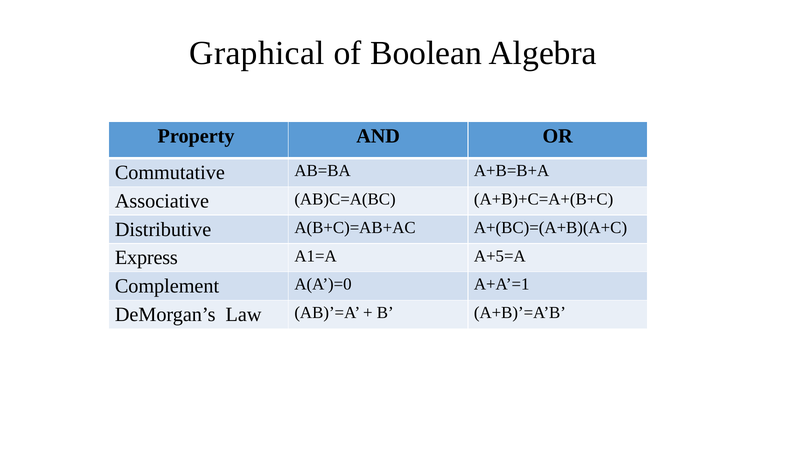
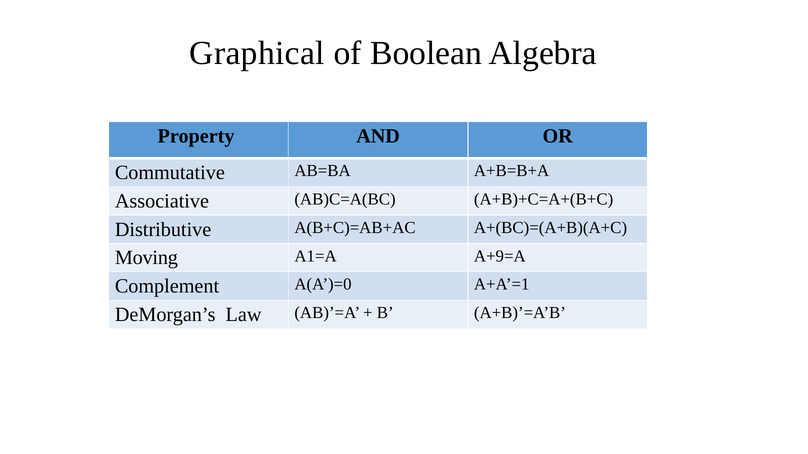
Express: Express -> Moving (146, 258)
A+5=A: A+5=A -> A+9=A (500, 256)
